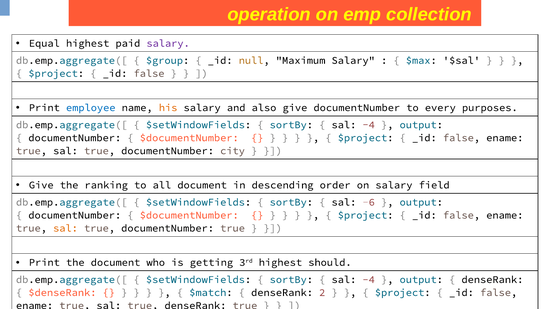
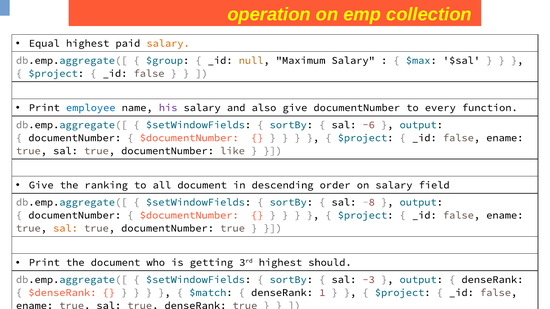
salary colour: purple -> orange (168, 43)
his colour: orange -> purple (168, 108)
purposes: purposes -> function (490, 108)
-4: -4 -> -6 (369, 125)
city: city -> like (233, 151)
-6: -6 -> -8 (369, 202)
-4: -4 -> -3 (369, 280)
2: 2 -> 1 (322, 293)
